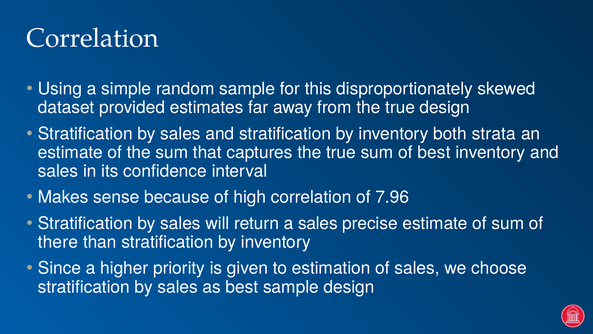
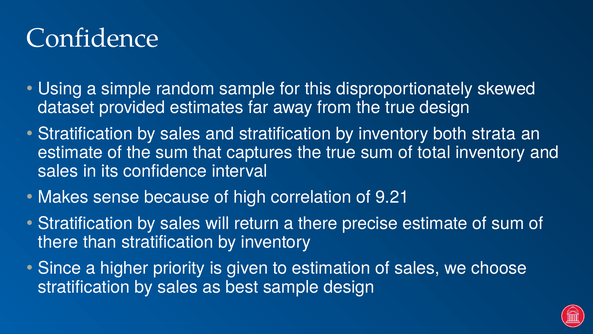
Correlation: Correlation -> Confidence (93, 38)
of best: best -> total (434, 152)
7.96: 7.96 -> 9.21 (392, 197)
a sales: sales -> there (318, 223)
